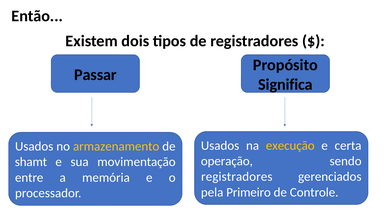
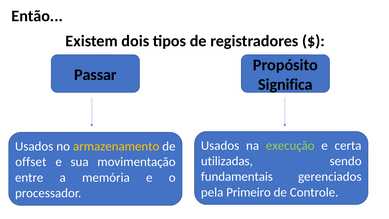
execução colour: yellow -> light green (290, 145)
operação: operação -> utilizadas (227, 161)
shamt: shamt -> offset (31, 162)
registradores: registradores -> fundamentais (237, 177)
